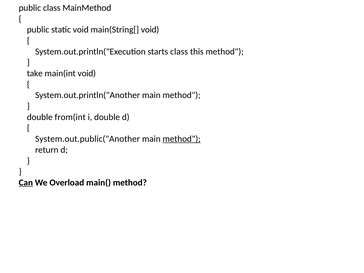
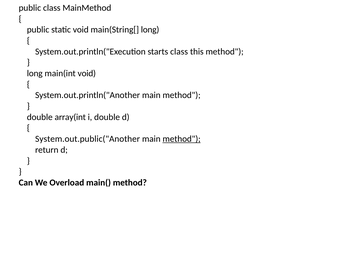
main(String[ void: void -> long (150, 30)
take: take -> long (35, 73)
from(int: from(int -> array(int (70, 117)
Can underline: present -> none (26, 183)
